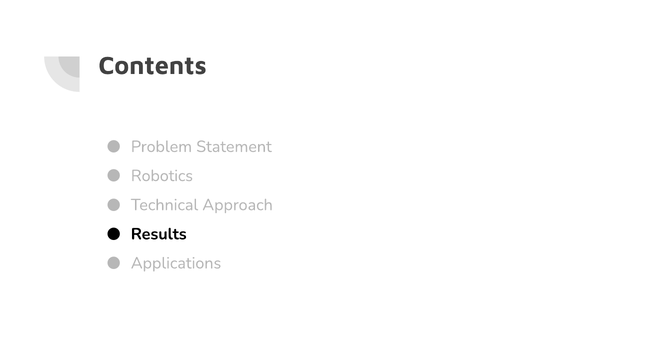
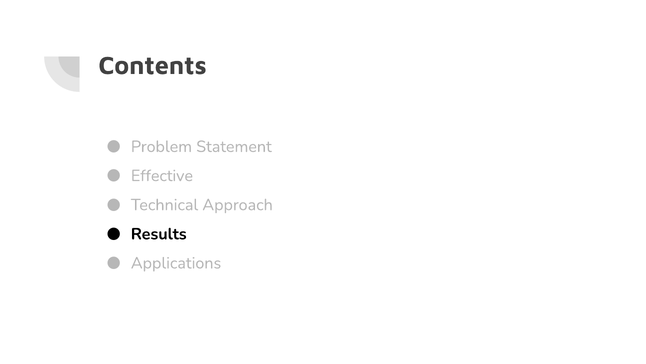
Robotics: Robotics -> Effective (162, 175)
